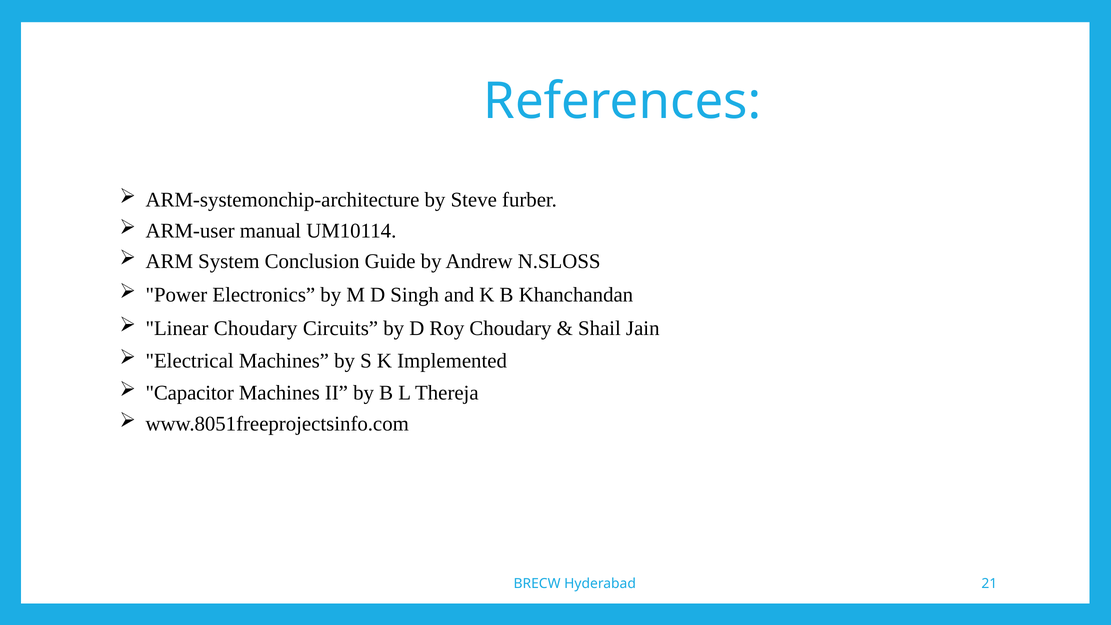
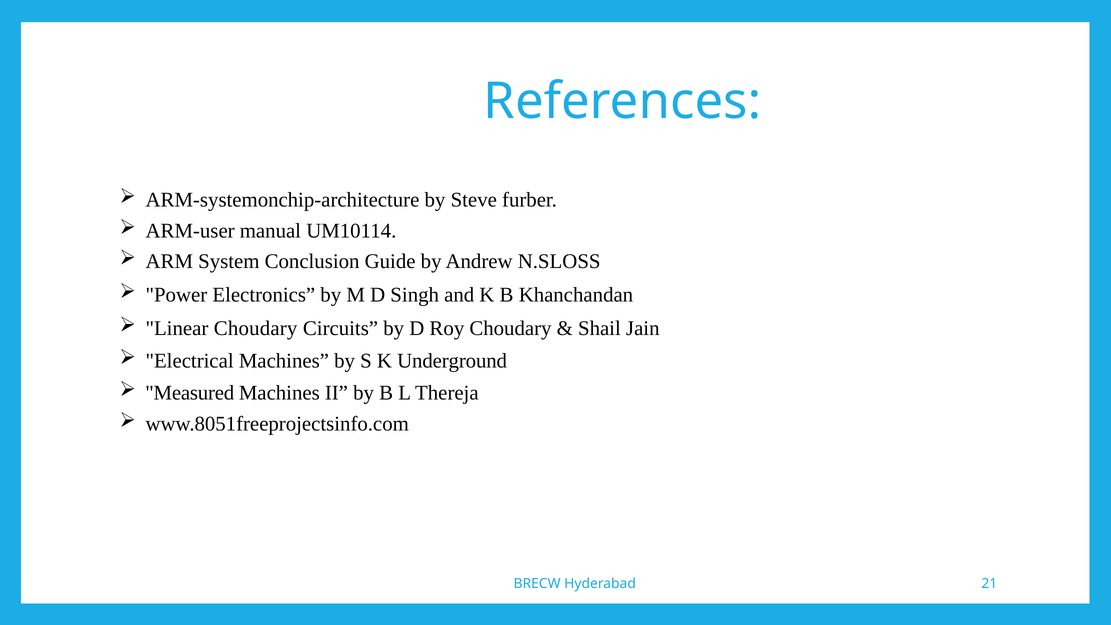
Implemented: Implemented -> Underground (452, 361)
Capacitor: Capacitor -> Measured (190, 393)
